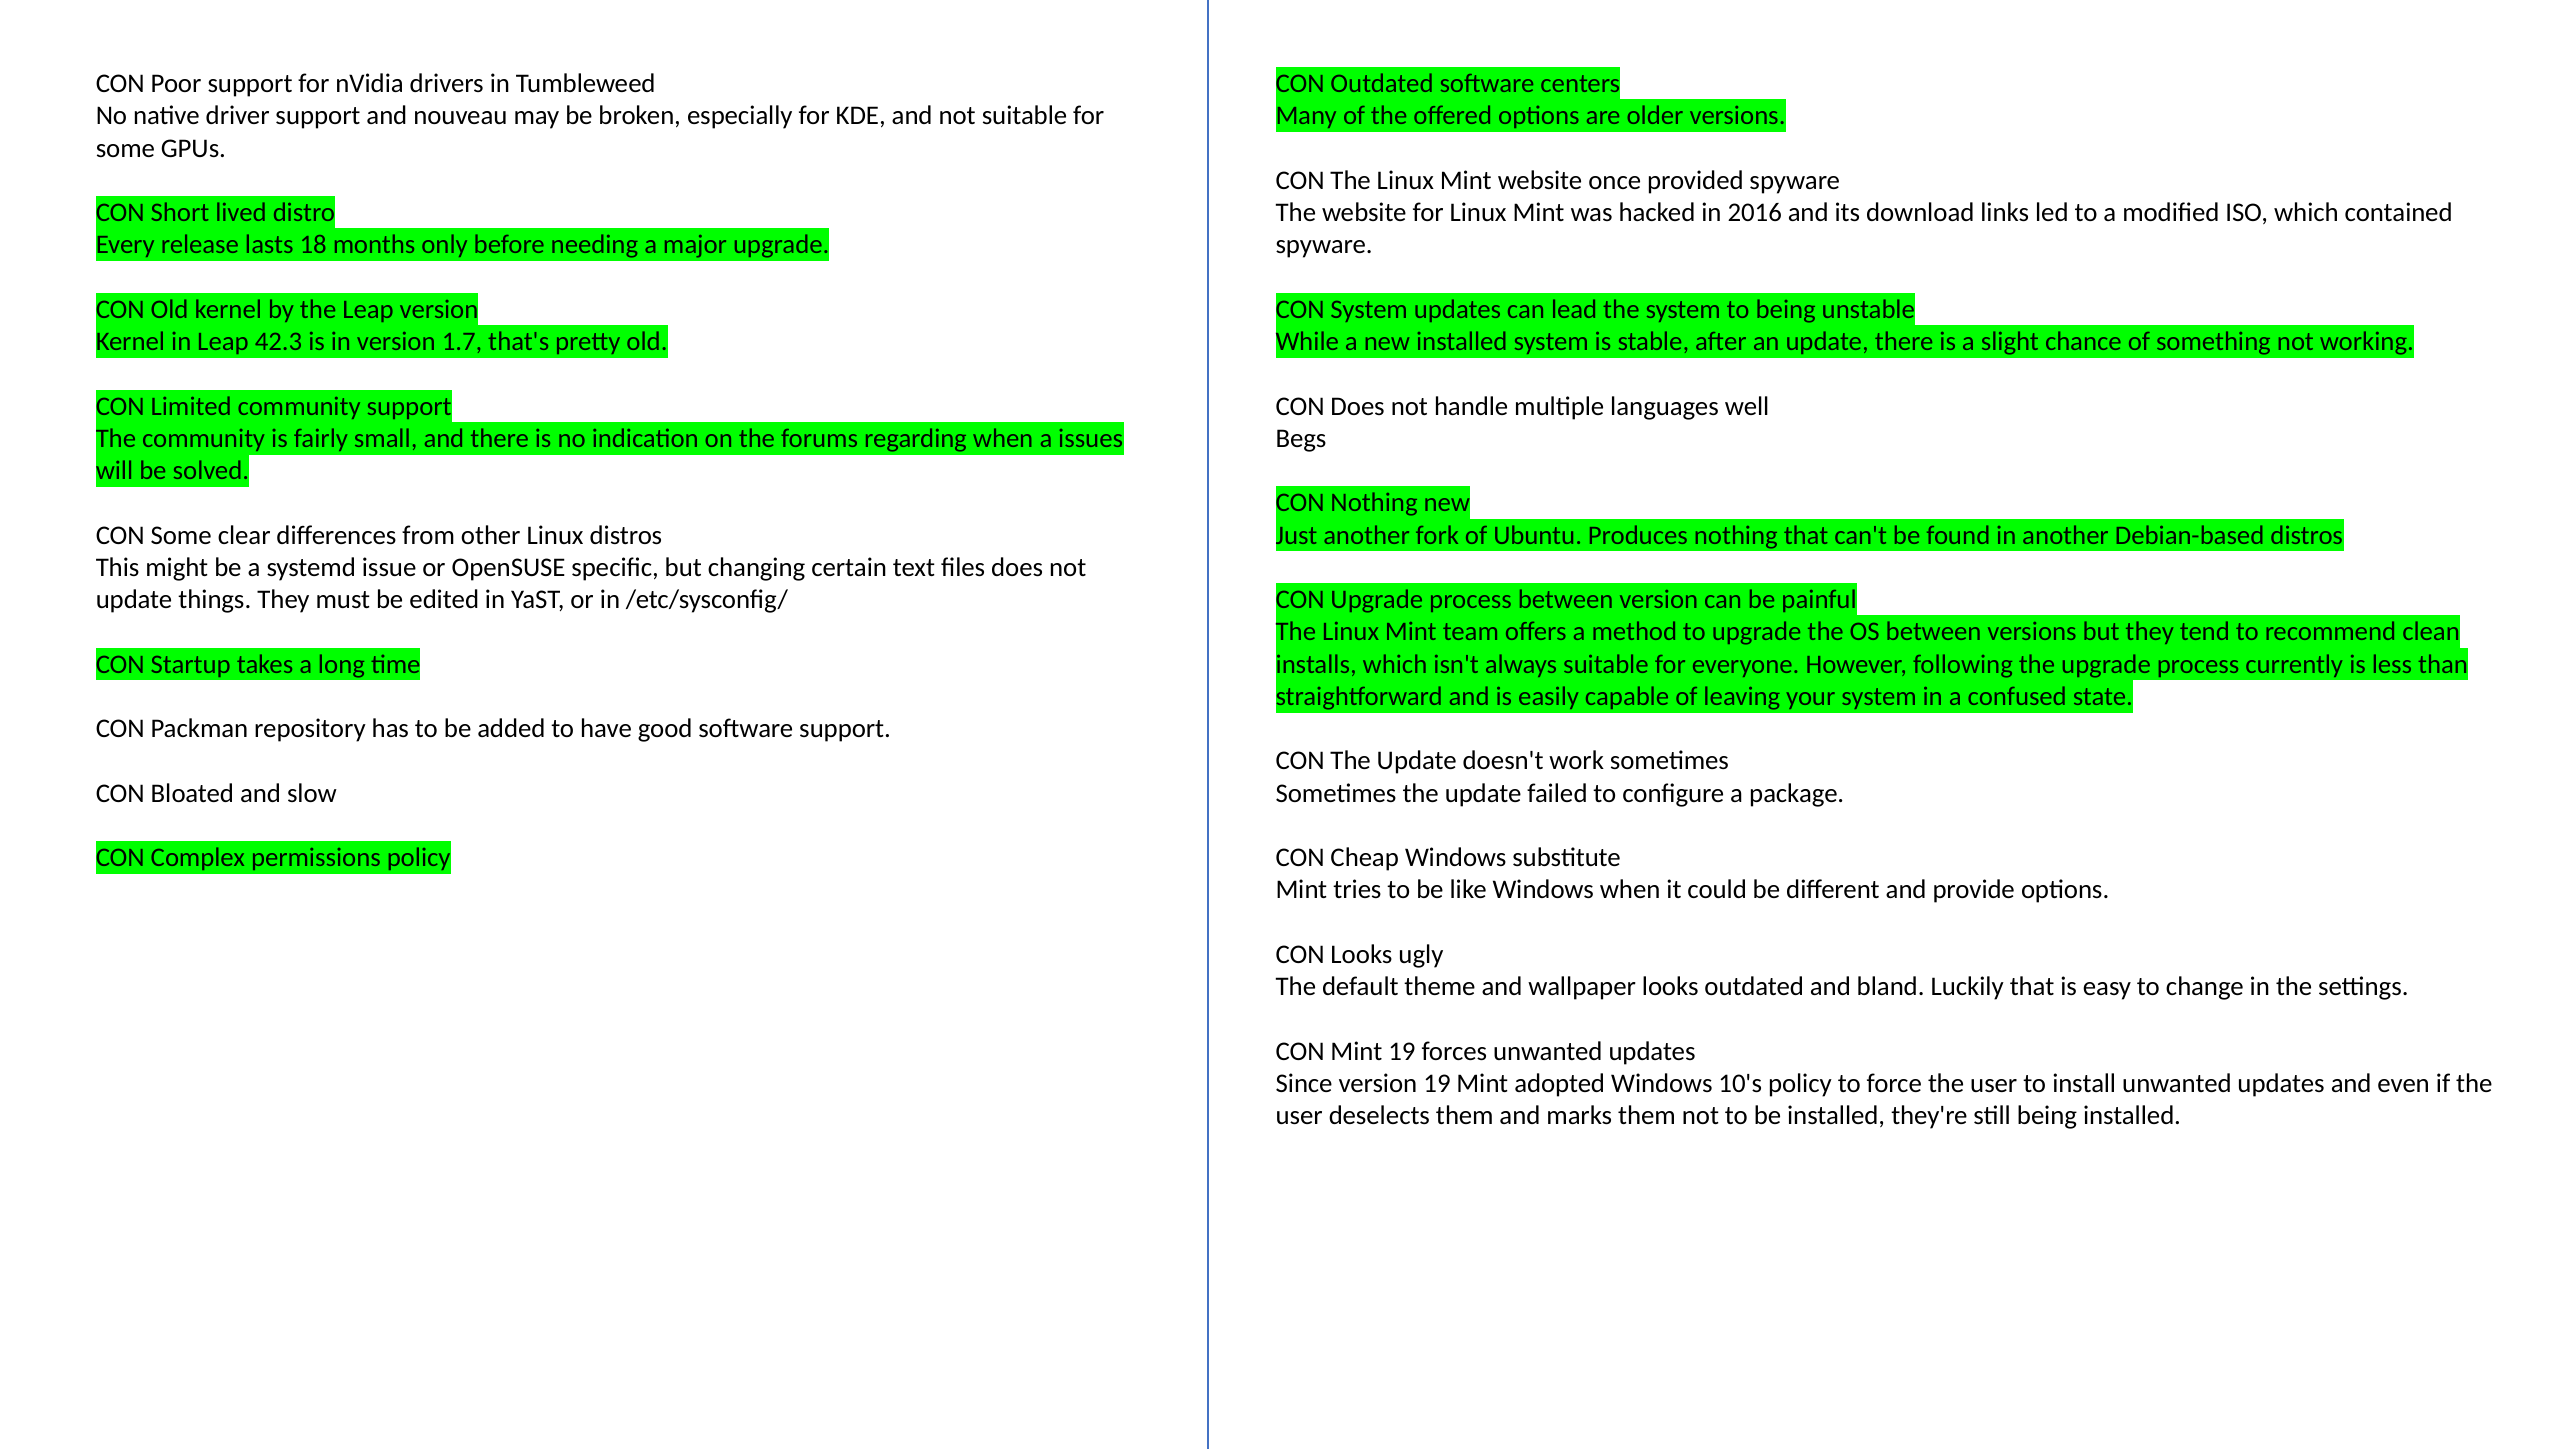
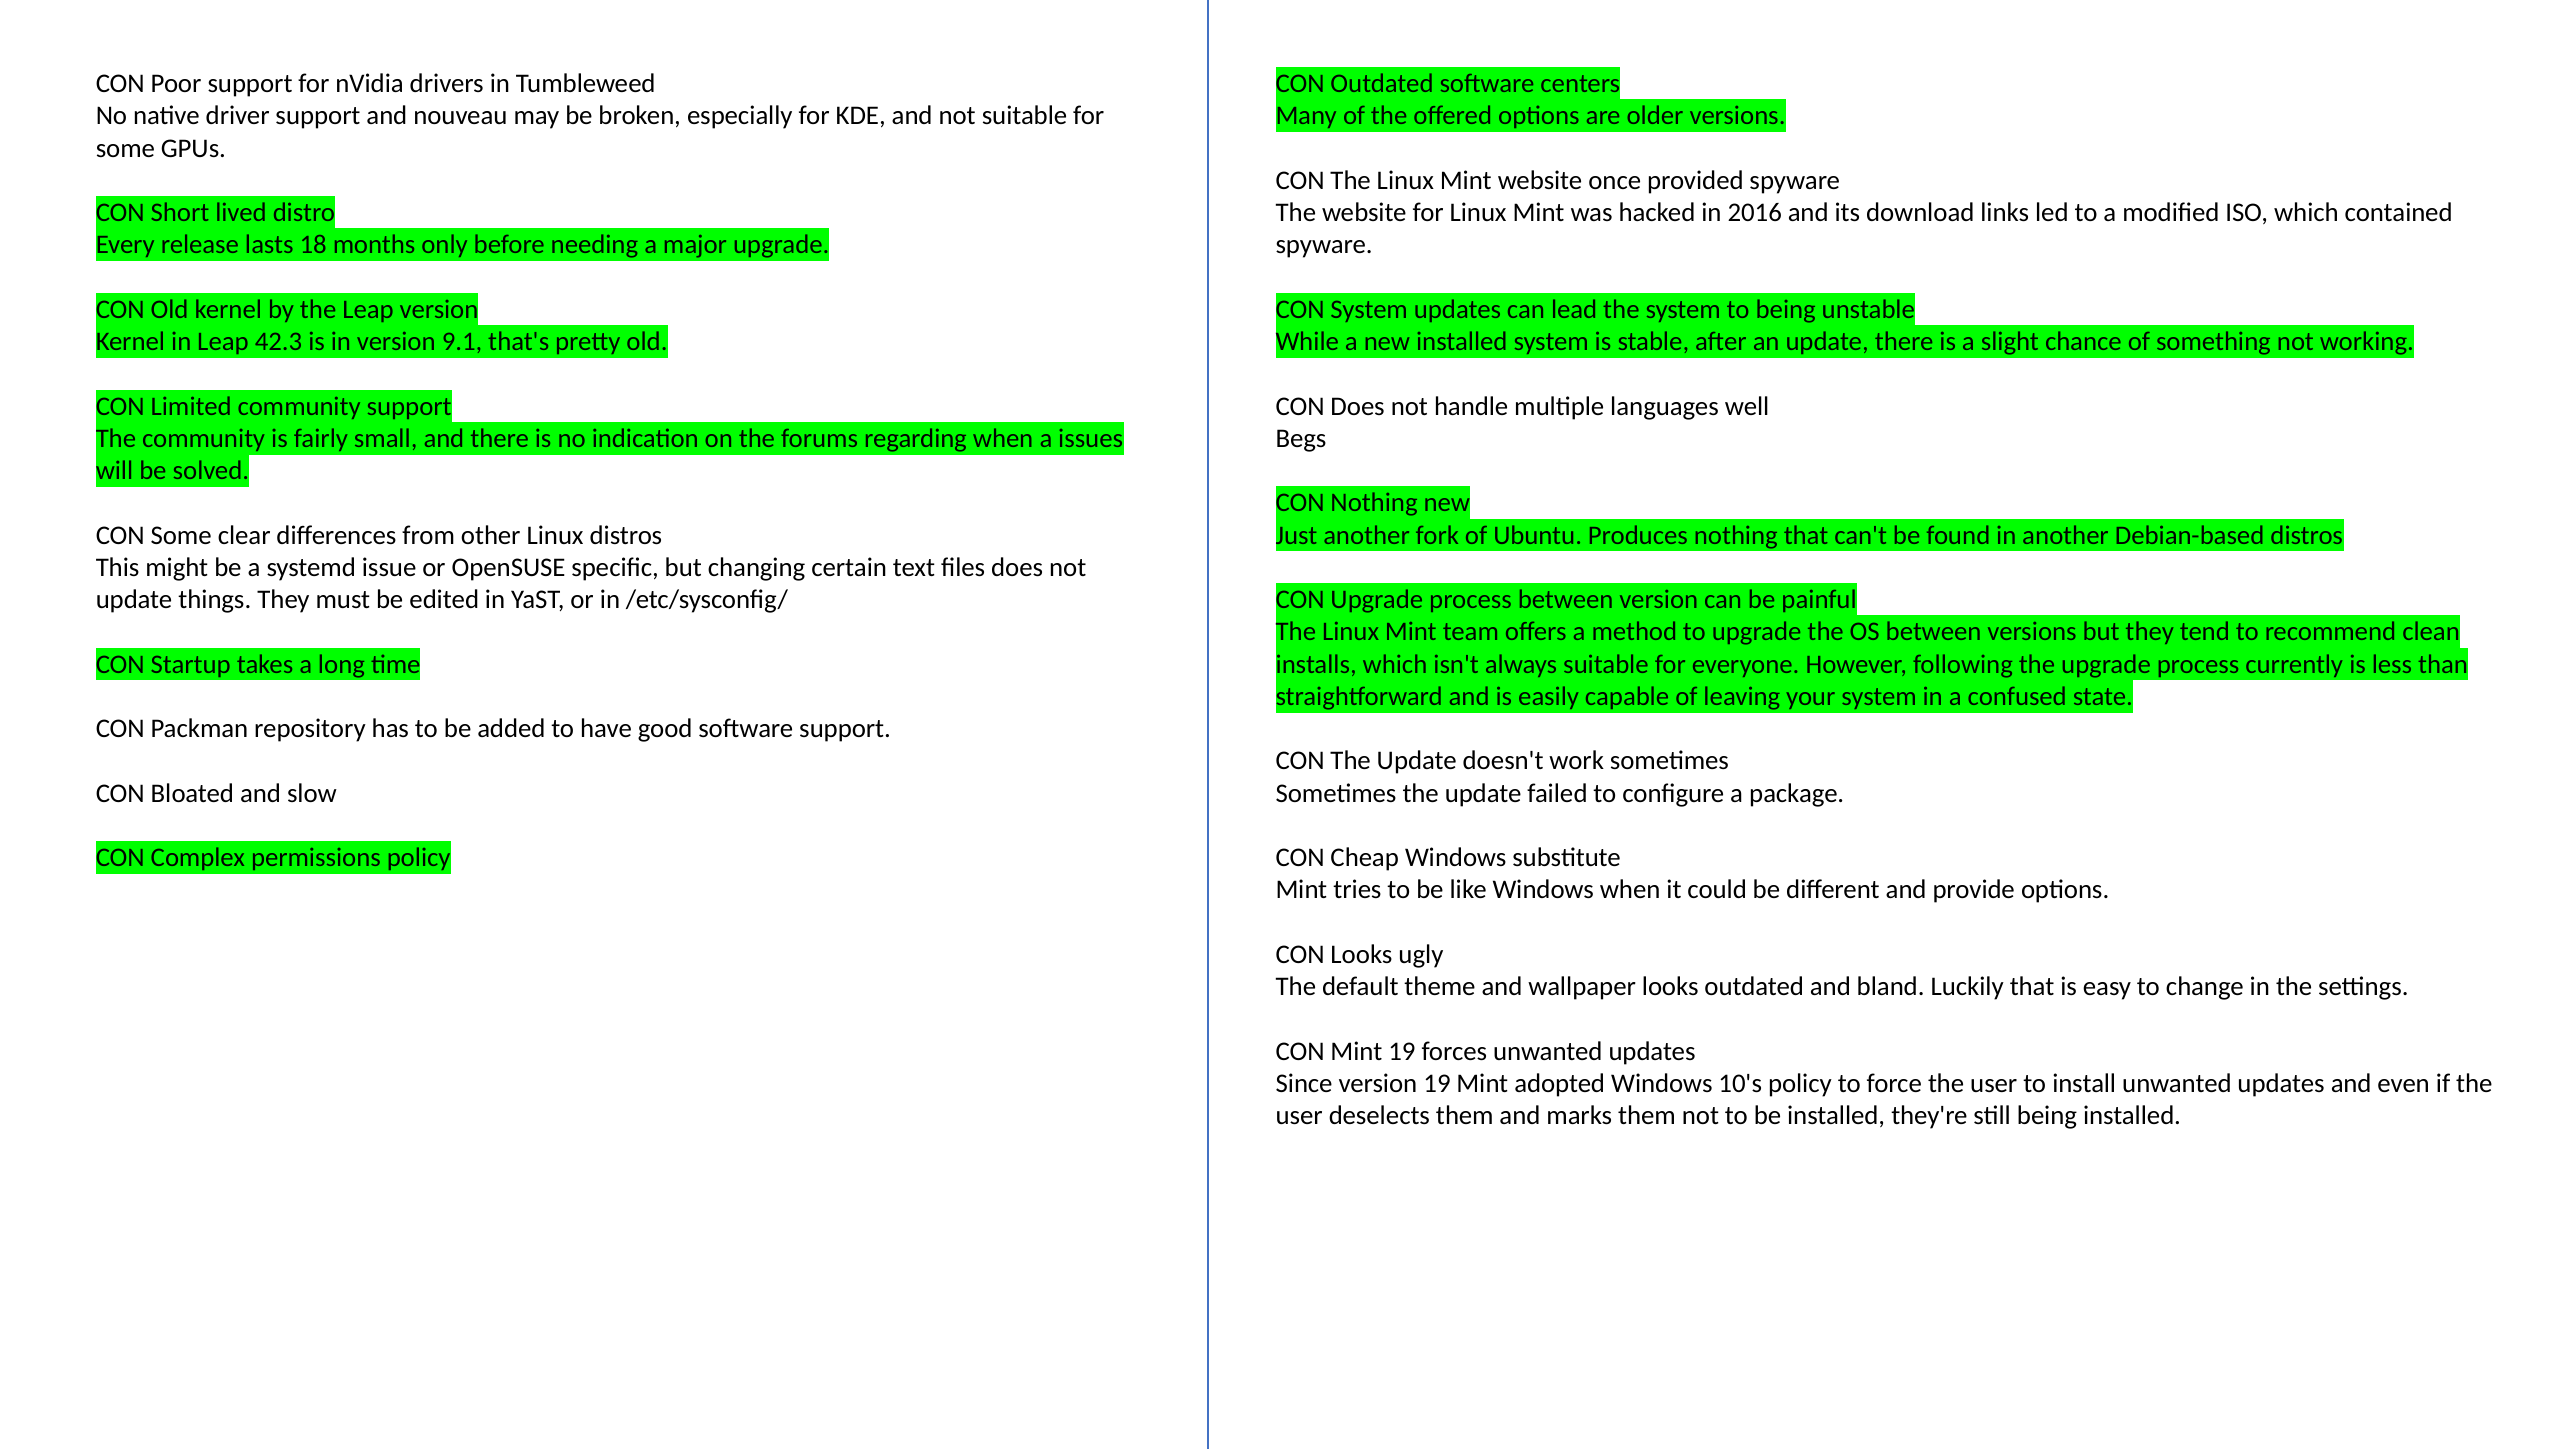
1.7: 1.7 -> 9.1 (462, 342)
